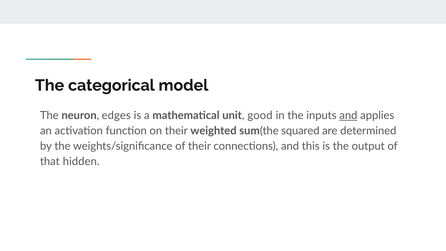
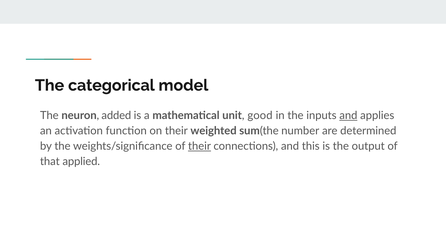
edges: edges -> added (116, 115)
squared: squared -> number (300, 131)
their underline: none -> present (199, 146)
hidden: hidden -> applied (81, 161)
